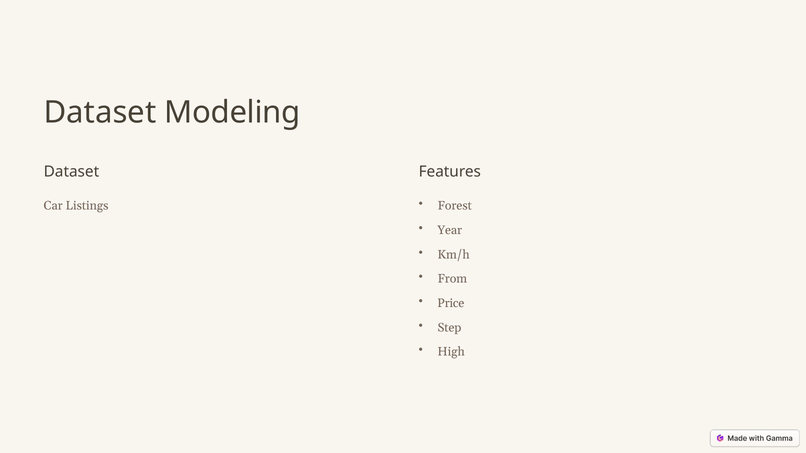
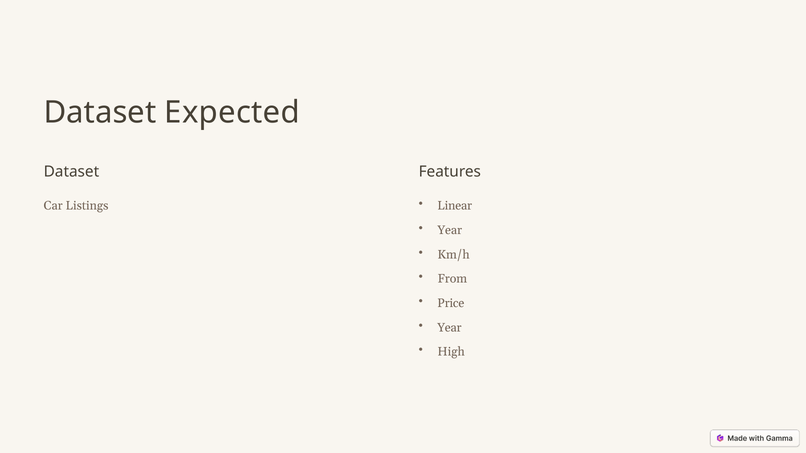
Modeling: Modeling -> Expected (232, 113)
Forest: Forest -> Linear (455, 206)
Step: Step -> Year (449, 328)
